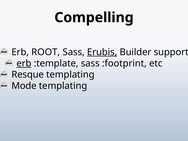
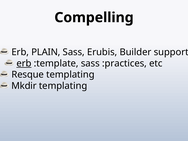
ROOT: ROOT -> PLAIN (46, 52)
Erubis underline: present -> none (102, 52)
:footprint: :footprint -> :practices (124, 63)
Mode: Mode -> Mkdir (24, 86)
